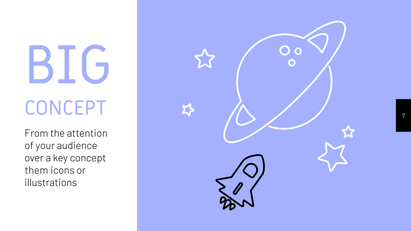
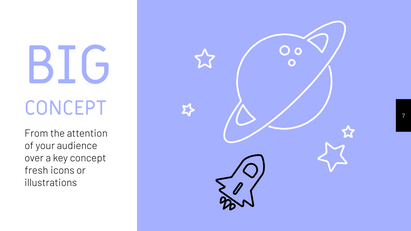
them: them -> fresh (36, 171)
